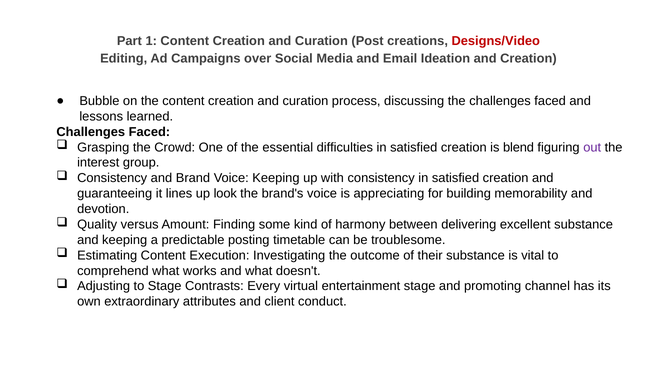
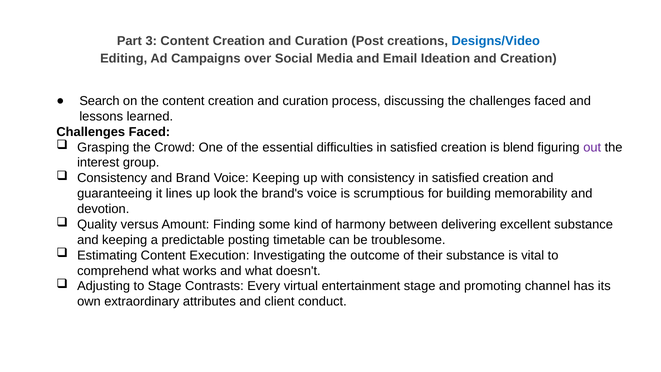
1: 1 -> 3 (151, 41)
Designs/Video colour: red -> blue (496, 41)
Bubble: Bubble -> Search (99, 101)
appreciating: appreciating -> scrumptious (389, 193)
